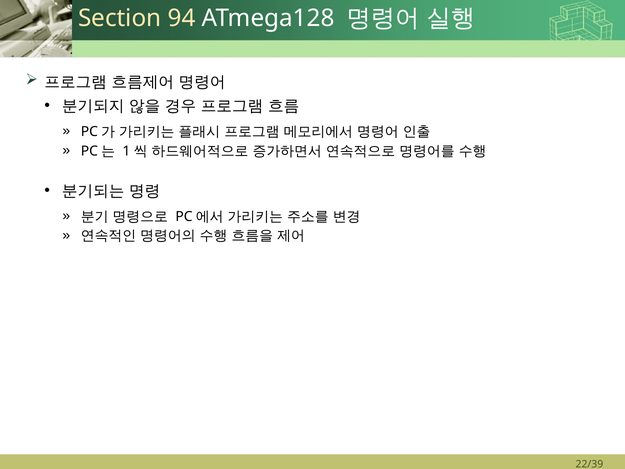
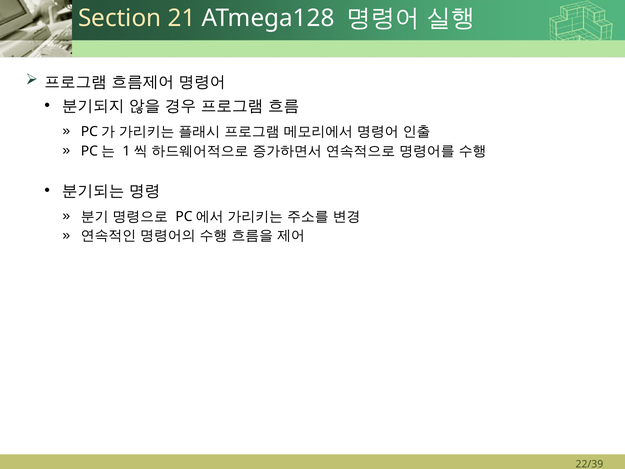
94: 94 -> 21 (182, 18)
